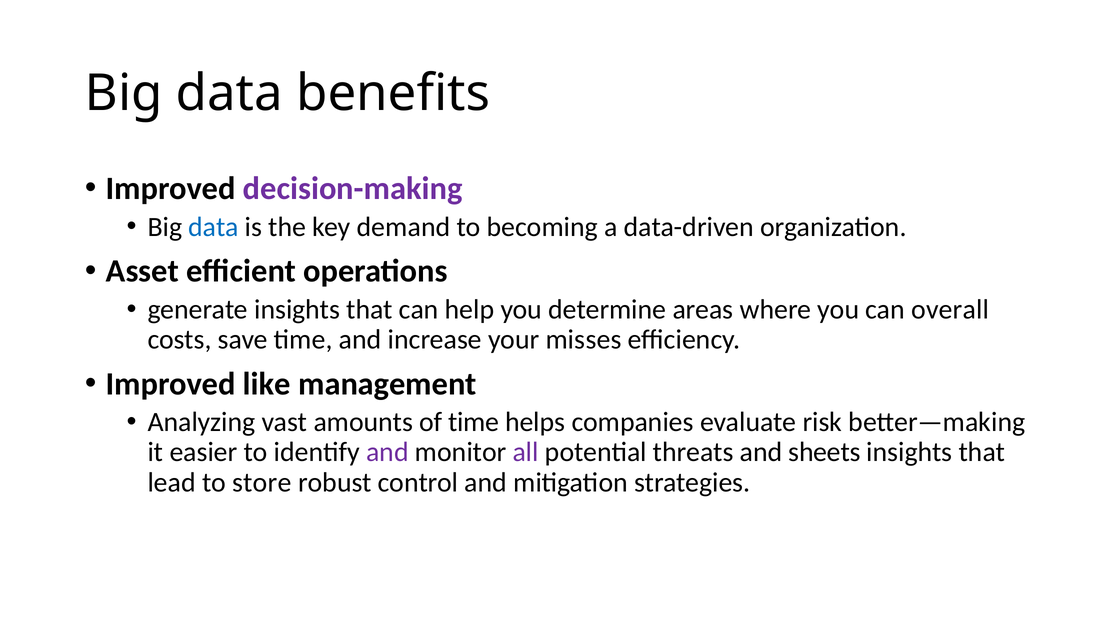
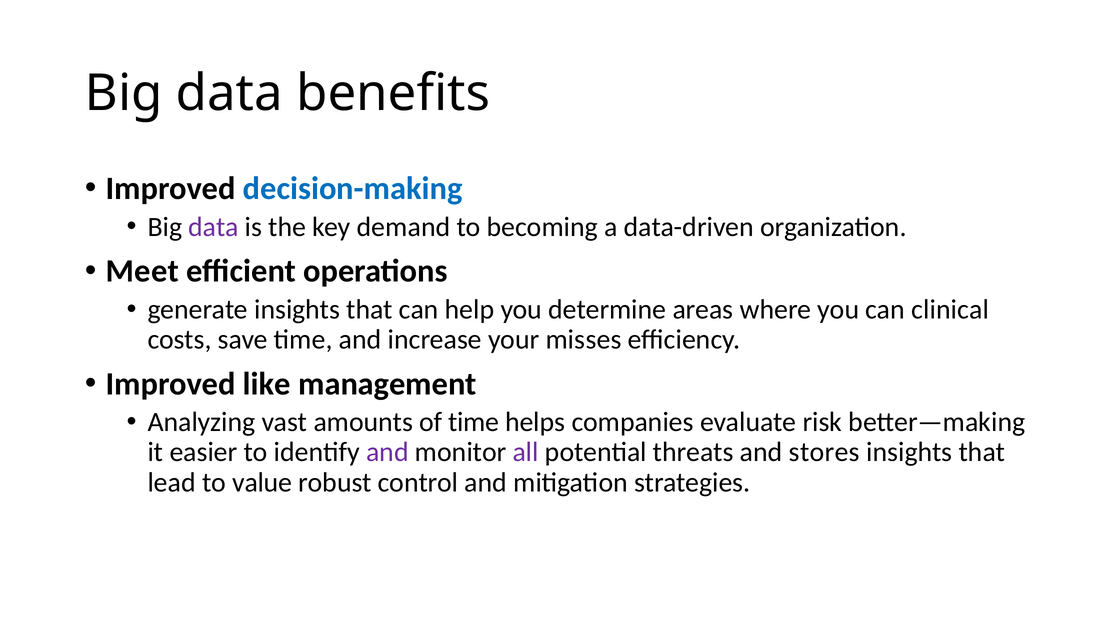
decision-making colour: purple -> blue (353, 188)
data colour: blue -> purple (214, 227)
Asset: Asset -> Meet (142, 271)
overall: overall -> clinical (950, 309)
sheets: sheets -> stores (824, 452)
store: store -> value (262, 482)
